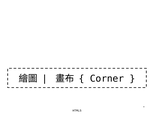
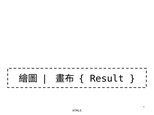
Corner: Corner -> Result (107, 79)
